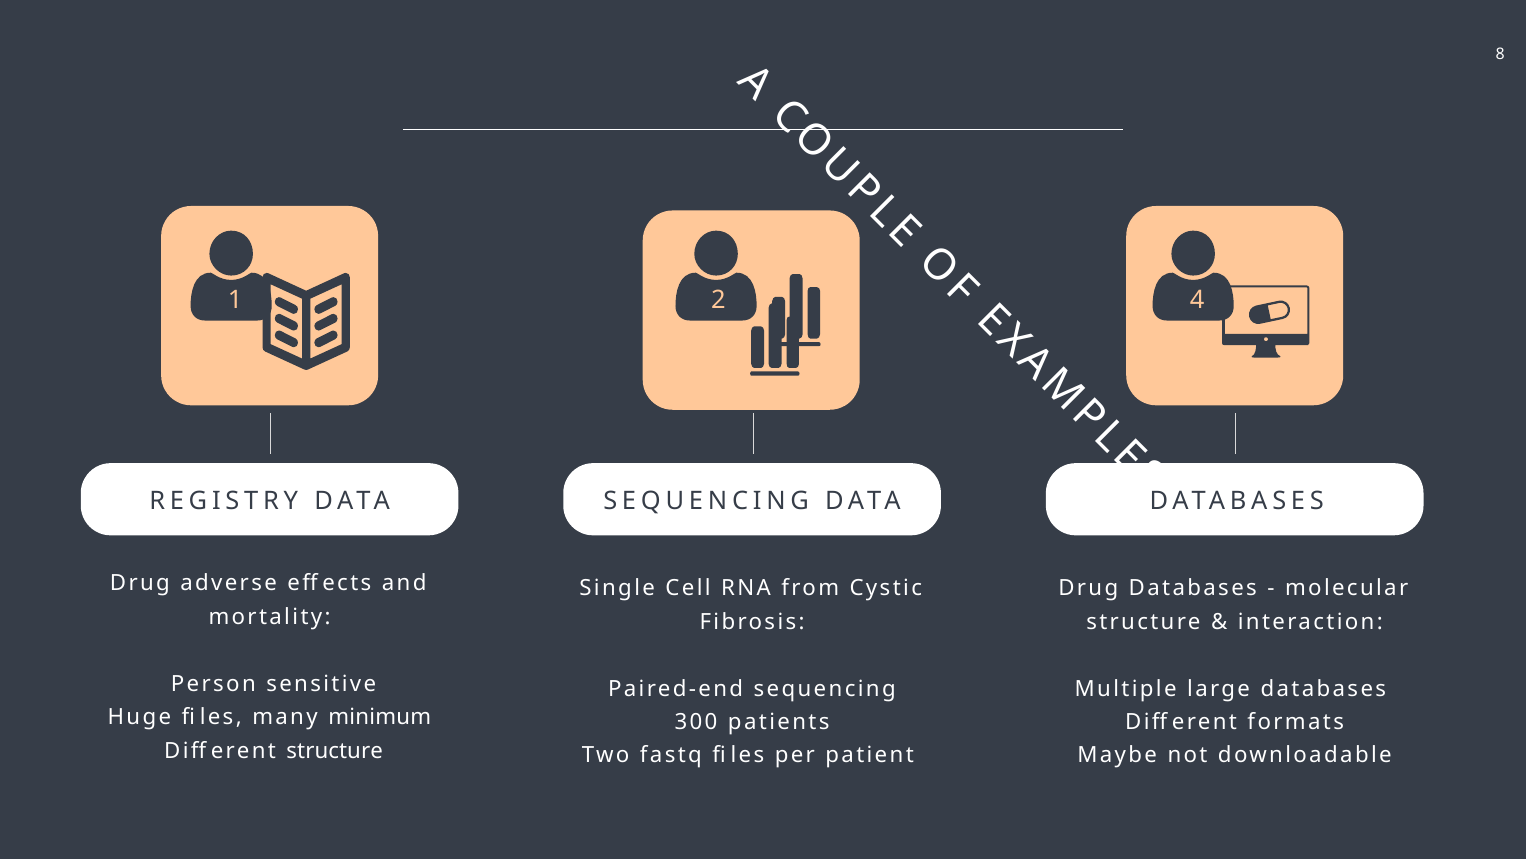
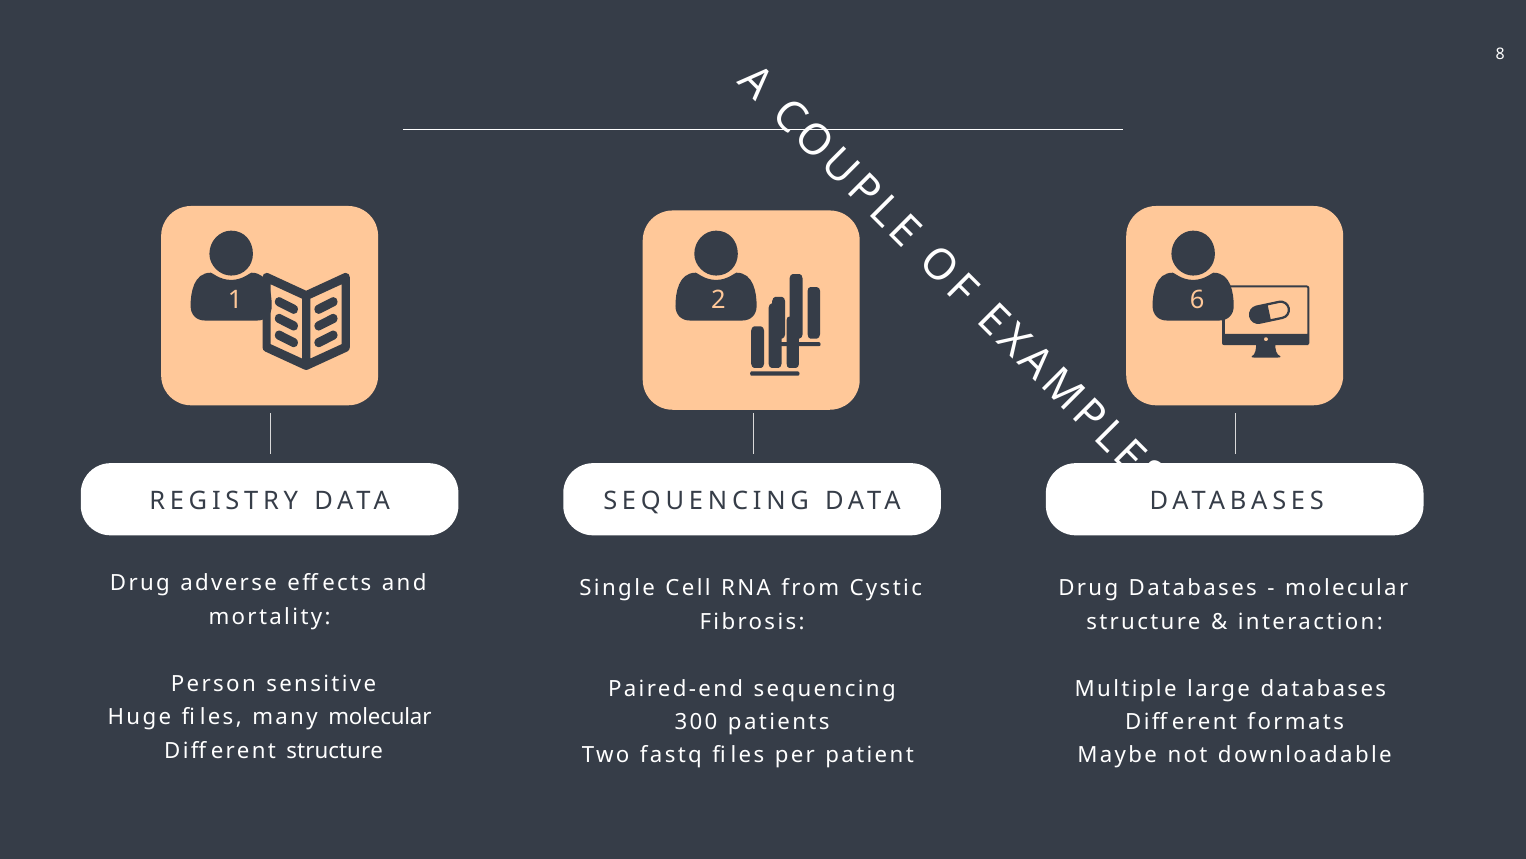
4: 4 -> 6 (1197, 300)
many minimum: minimum -> molecular (380, 717)
